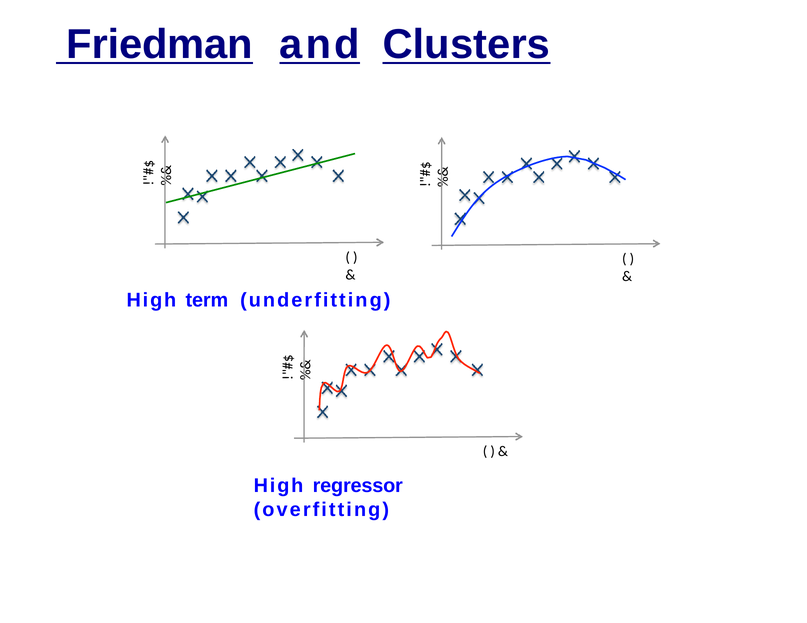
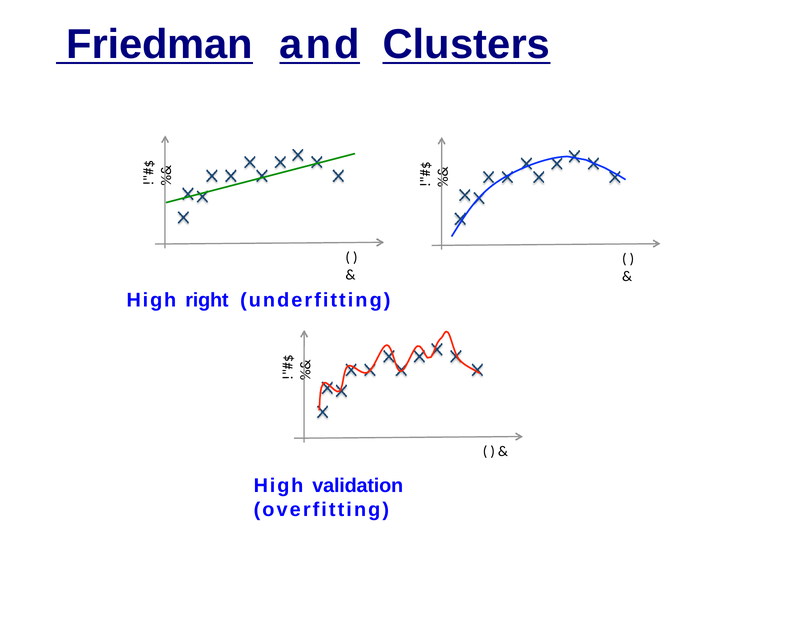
term: term -> right (207, 300)
regressor: regressor -> validation (358, 486)
